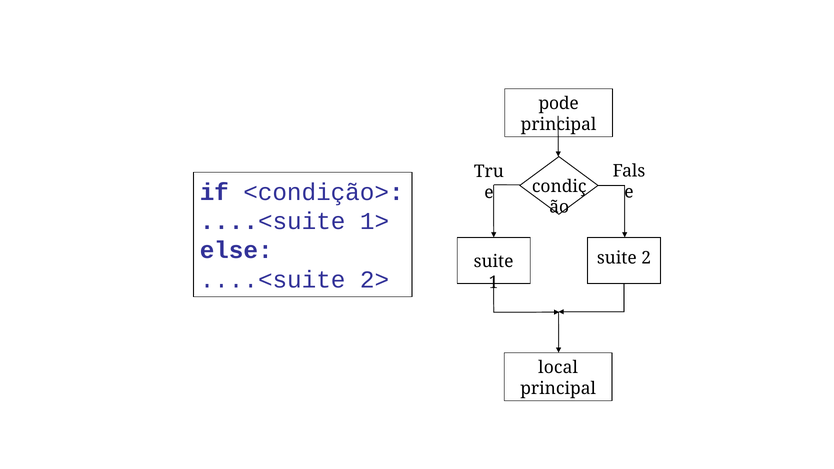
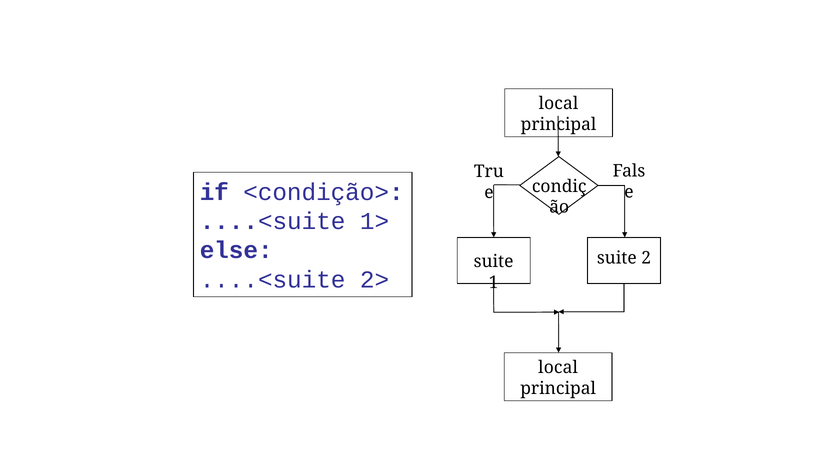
pode: pode -> local (559, 104)
